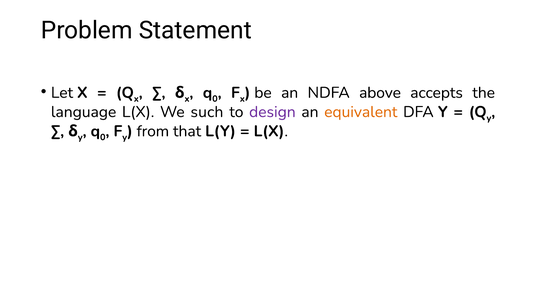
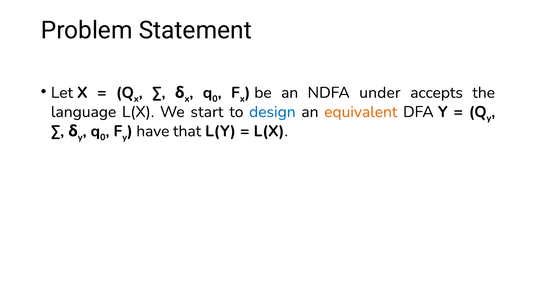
above: above -> under (380, 92)
such: such -> start (207, 112)
design colour: purple -> blue (272, 112)
from: from -> have (153, 131)
